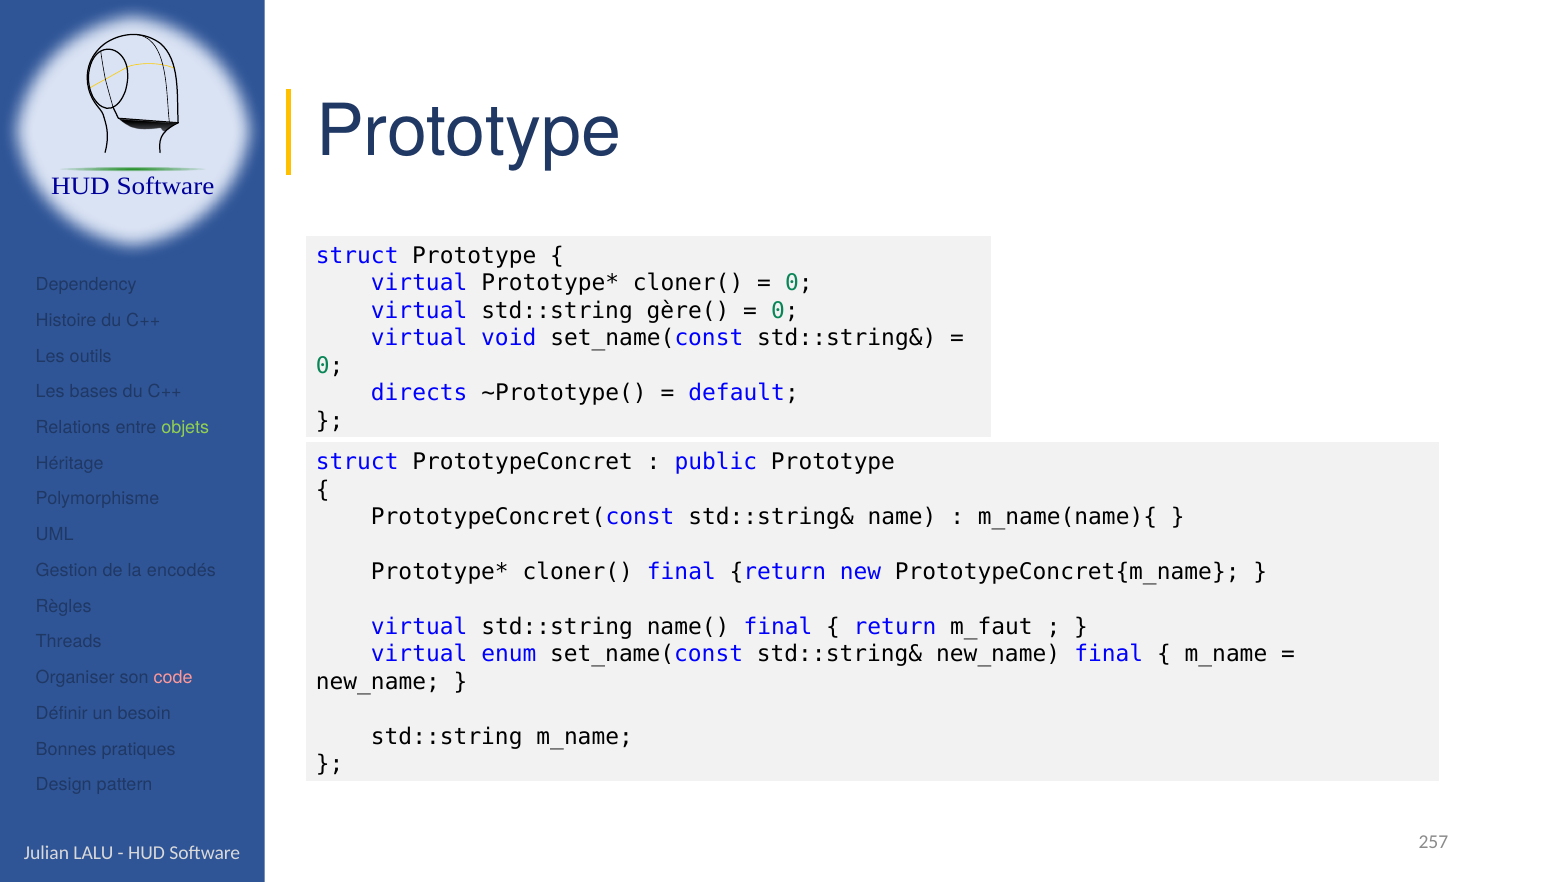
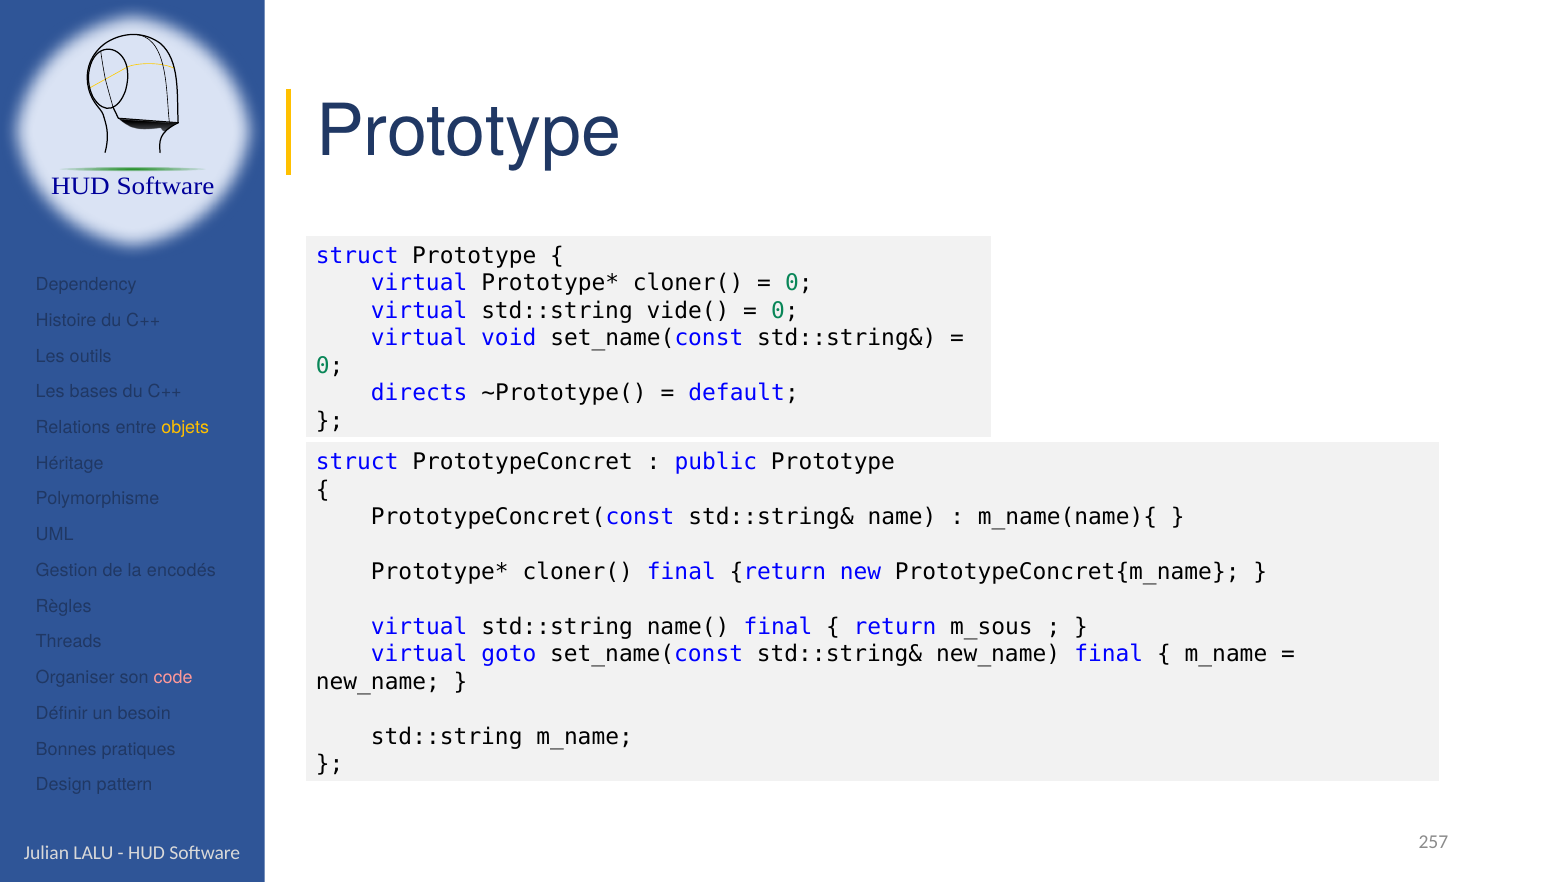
gère(: gère( -> vide( (688, 311)
objets colour: light green -> yellow (185, 428)
m_faut: m_faut -> m_sous (991, 627)
enum: enum -> goto (509, 654)
